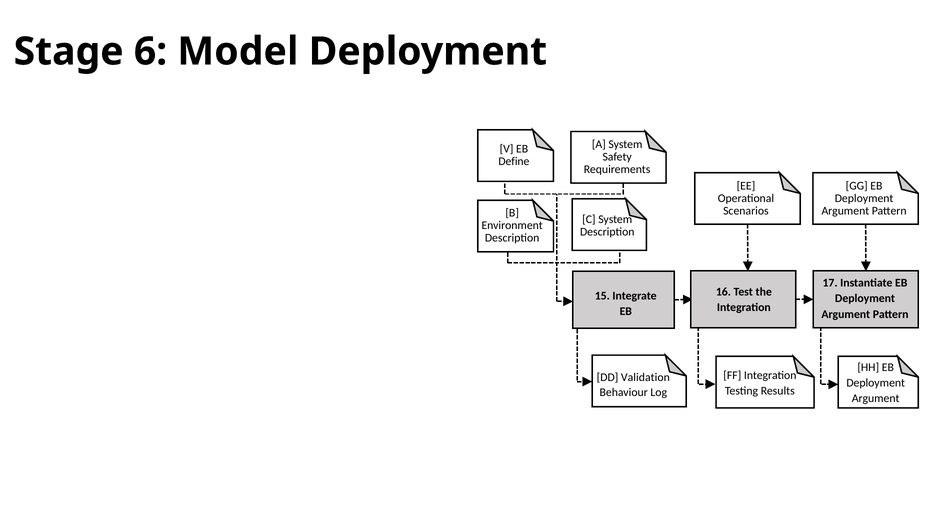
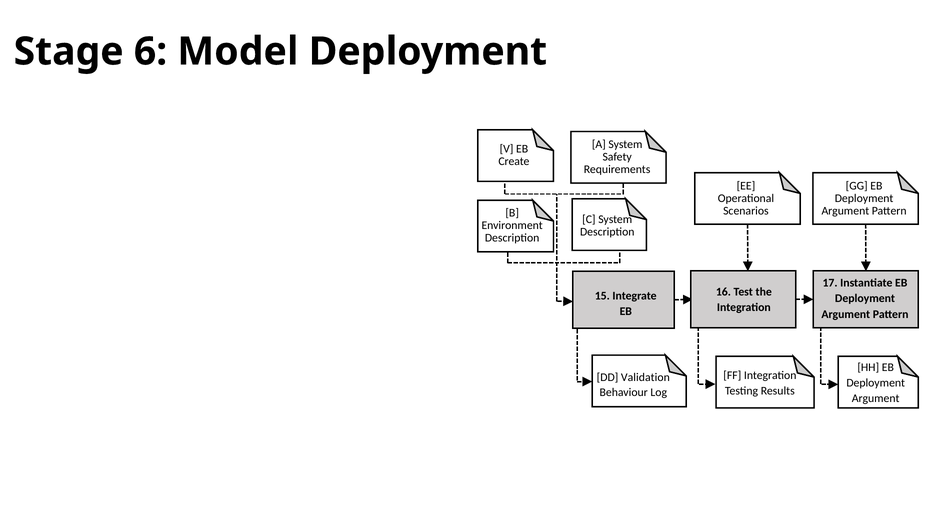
Define: Define -> Create (514, 161)
